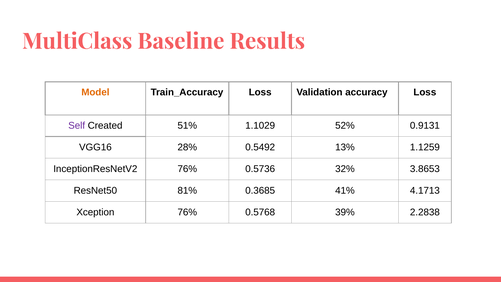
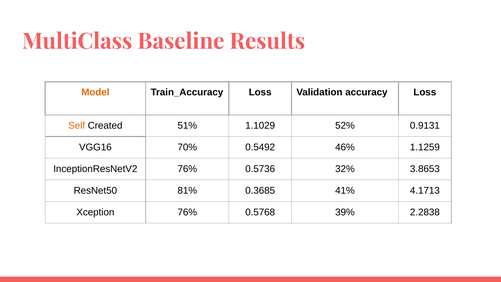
Self colour: purple -> orange (77, 126)
28%: 28% -> 70% (187, 147)
13%: 13% -> 46% (345, 147)
